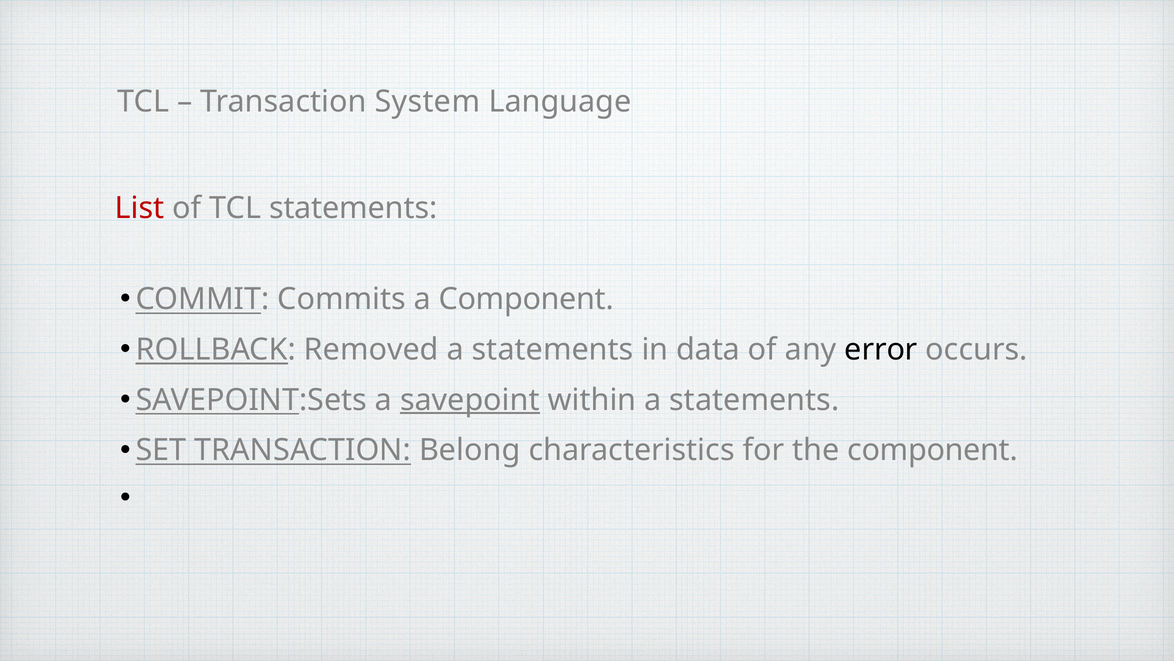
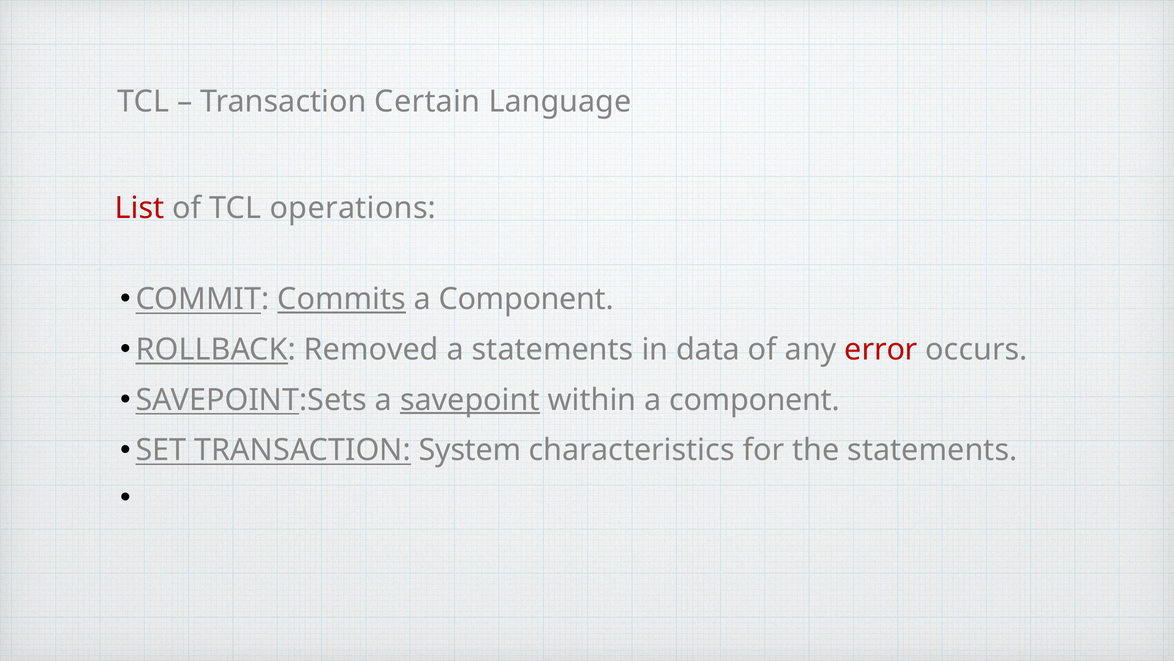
System: System -> Certain (427, 102)
TCL statements: statements -> operations (353, 208)
Commits underline: none -> present (342, 299)
error colour: black -> red (881, 349)
within a statements: statements -> component (754, 400)
Belong: Belong -> System (470, 450)
the component: component -> statements (932, 450)
